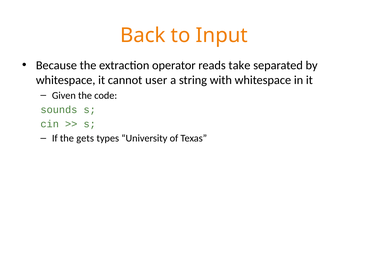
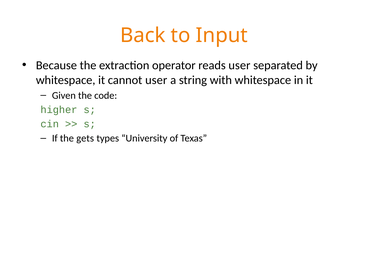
reads take: take -> user (239, 65)
sounds: sounds -> higher (59, 110)
